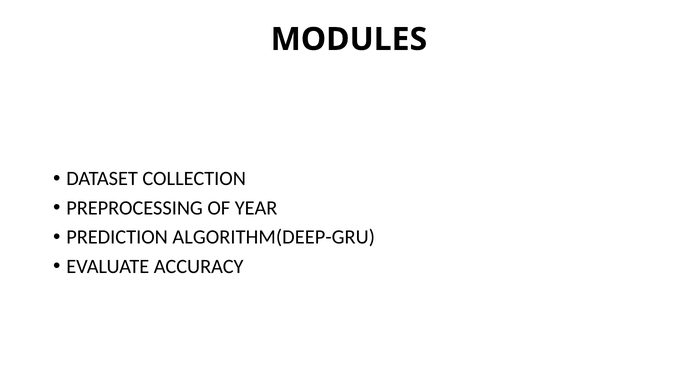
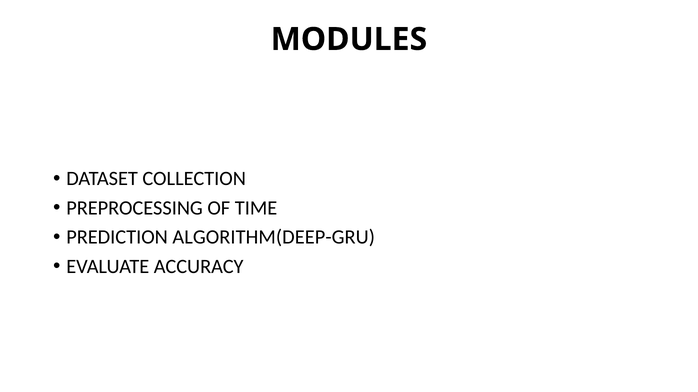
YEAR: YEAR -> TIME (256, 208)
